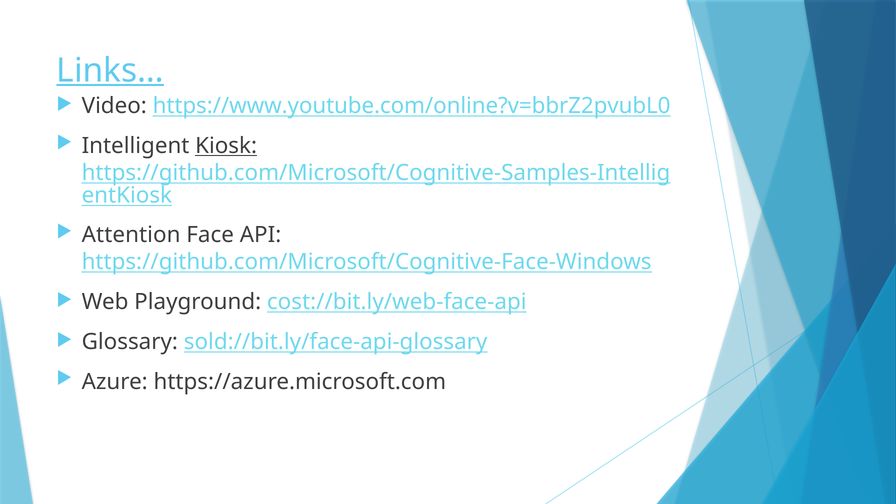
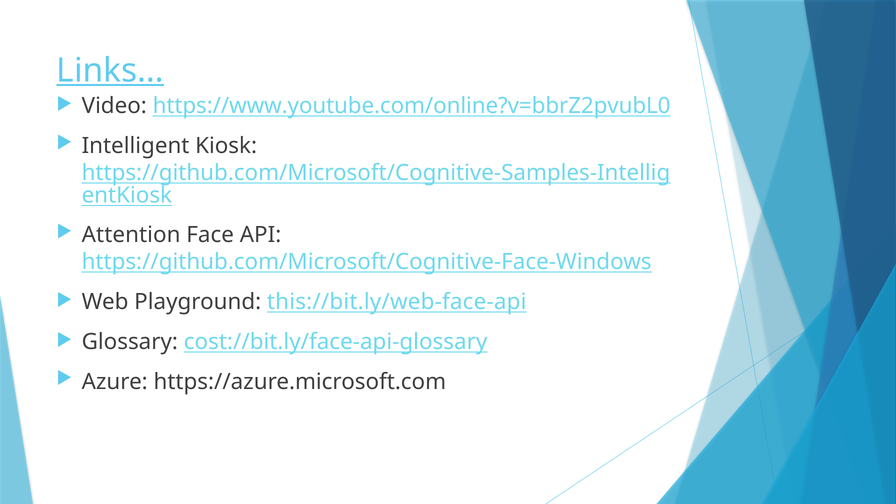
Kiosk underline: present -> none (226, 146)
cost://bit.ly/web-face-api: cost://bit.ly/web-face-api -> this://bit.ly/web-face-api (397, 302)
sold://bit.ly/face-api-glossary: sold://bit.ly/face-api-glossary -> cost://bit.ly/face-api-glossary (336, 342)
